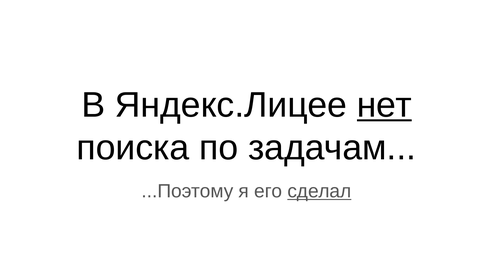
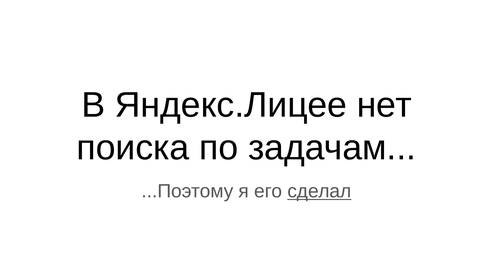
нет underline: present -> none (384, 105)
